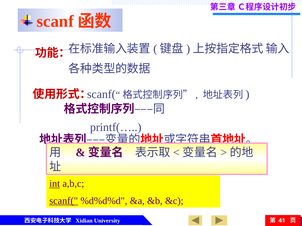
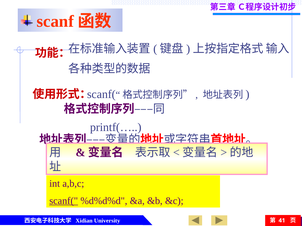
int underline: present -> none (55, 184)
